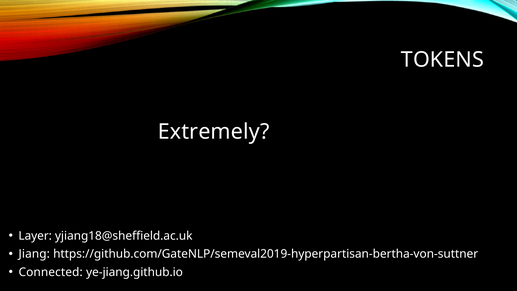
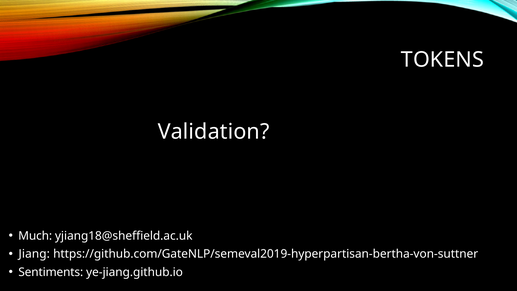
Extremely: Extremely -> Validation (214, 132)
Layer: Layer -> Much (35, 236)
Connected: Connected -> Sentiments (51, 272)
